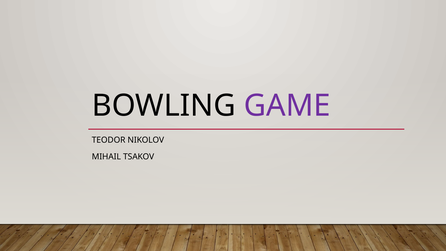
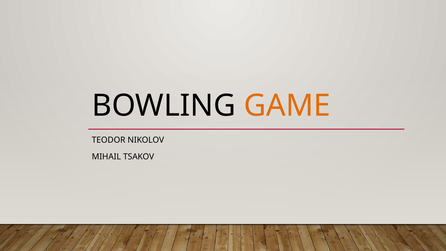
GAME colour: purple -> orange (287, 106)
